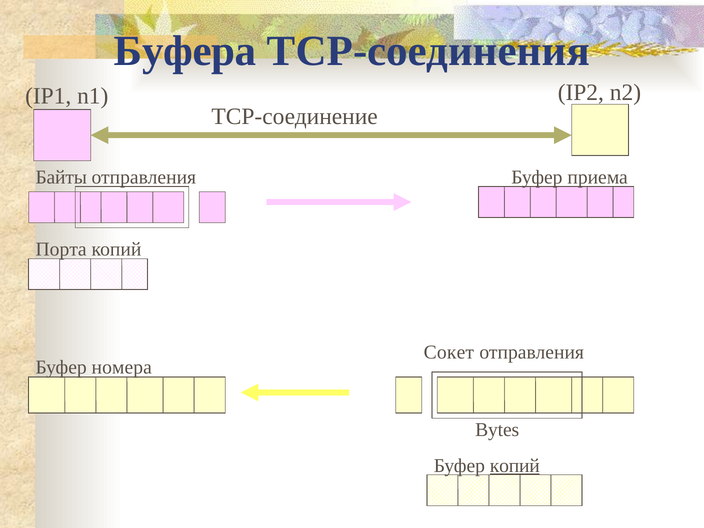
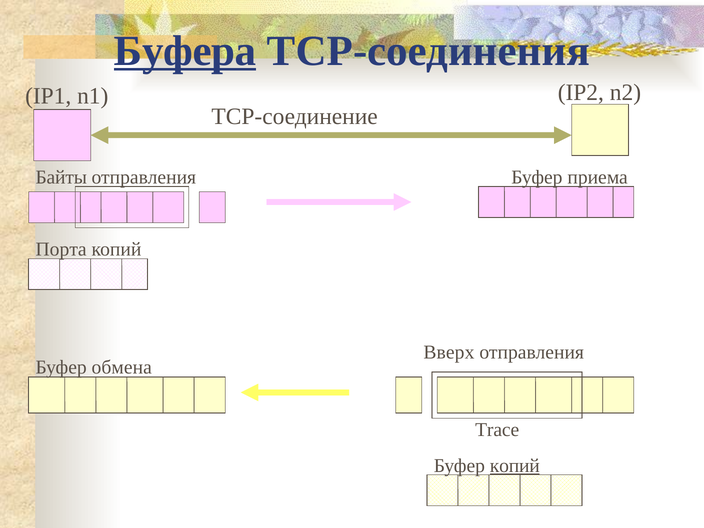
Буфера underline: none -> present (185, 51)
Сокет: Сокет -> Вверх (449, 352)
номера: номера -> обмена (122, 367)
Bytes: Bytes -> Trace (497, 430)
